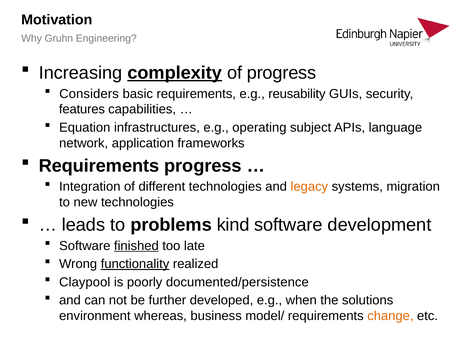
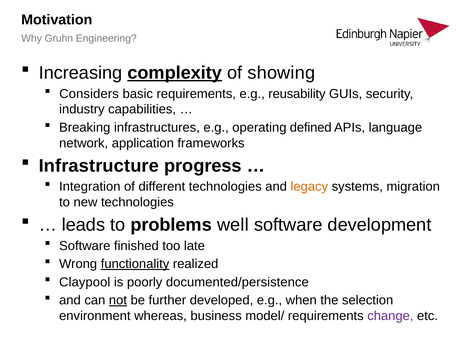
of progress: progress -> showing (281, 73)
features: features -> industry (82, 109)
Equation: Equation -> Breaking (85, 128)
subject: subject -> defined (311, 128)
Requirements: Requirements -> Infrastructure (99, 166)
kind: kind -> well (233, 225)
finished underline: present -> none (136, 246)
not underline: none -> present (118, 300)
solutions: solutions -> selection (368, 300)
change colour: orange -> purple (390, 316)
